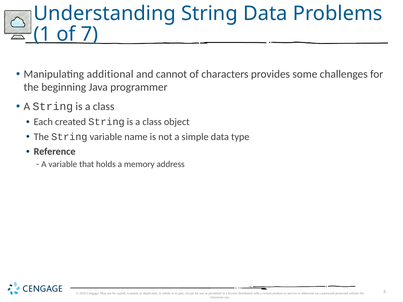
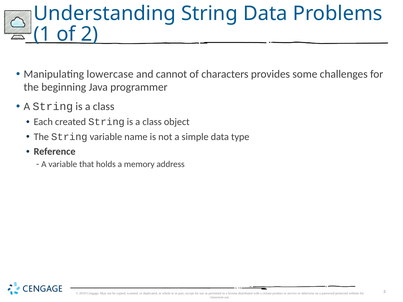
7: 7 -> 2 (89, 34)
additional: additional -> lowercase (110, 74)
